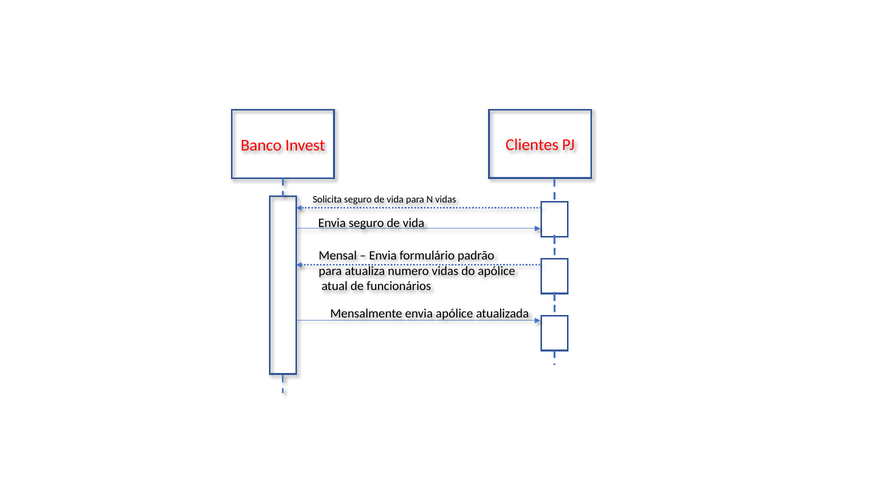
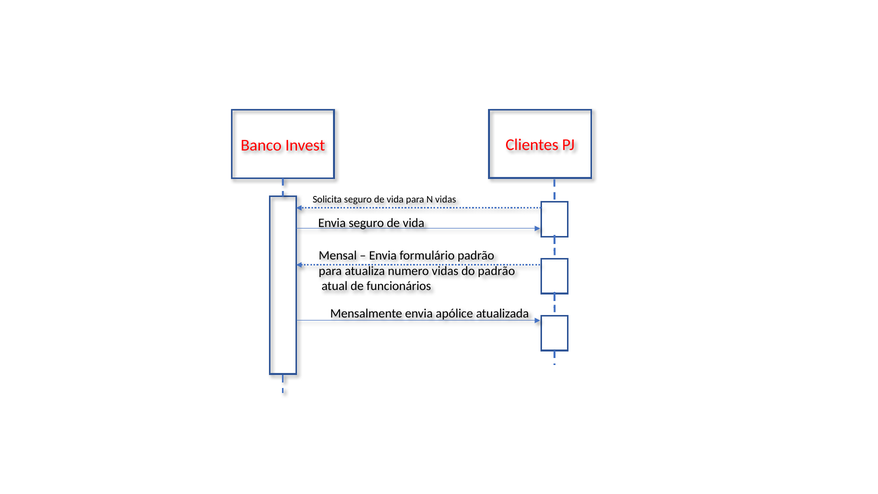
do apólice: apólice -> padrão (496, 271)
